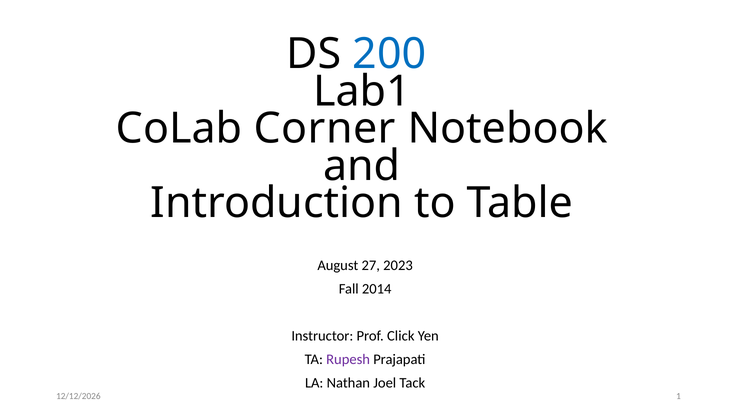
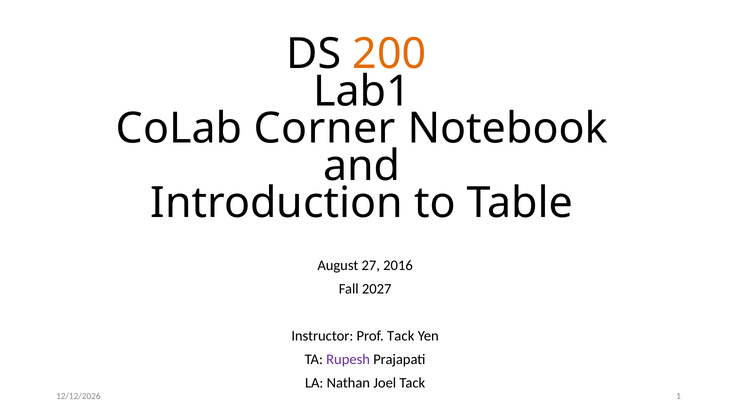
200 colour: blue -> orange (389, 54)
2023: 2023 -> 2016 (398, 265)
2014: 2014 -> 2027 (377, 289)
Prof Click: Click -> Tack (401, 335)
